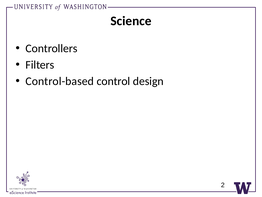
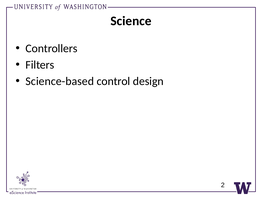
Control-based: Control-based -> Science-based (60, 81)
